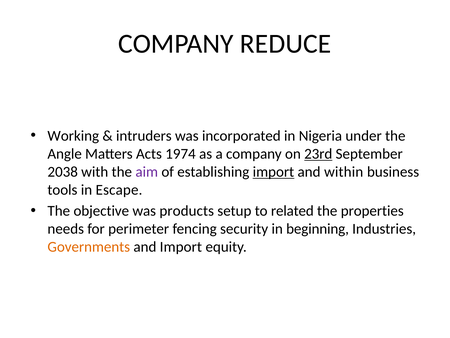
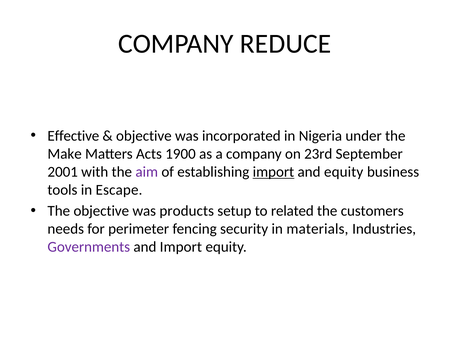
Working: Working -> Effective (73, 136)
intruders: intruders -> objective (144, 136)
Angle: Angle -> Make (65, 154)
1974: 1974 -> 1900 (180, 154)
23rd underline: present -> none (318, 154)
2038: 2038 -> 2001 (63, 172)
and within: within -> equity (344, 172)
properties: properties -> customers (372, 211)
beginning: beginning -> materials (317, 229)
Governments colour: orange -> purple (89, 247)
